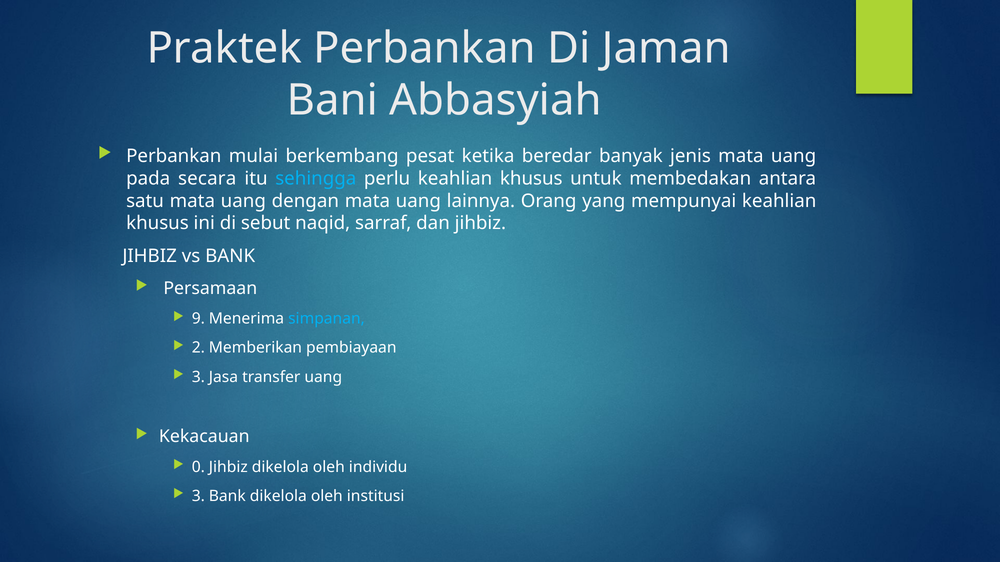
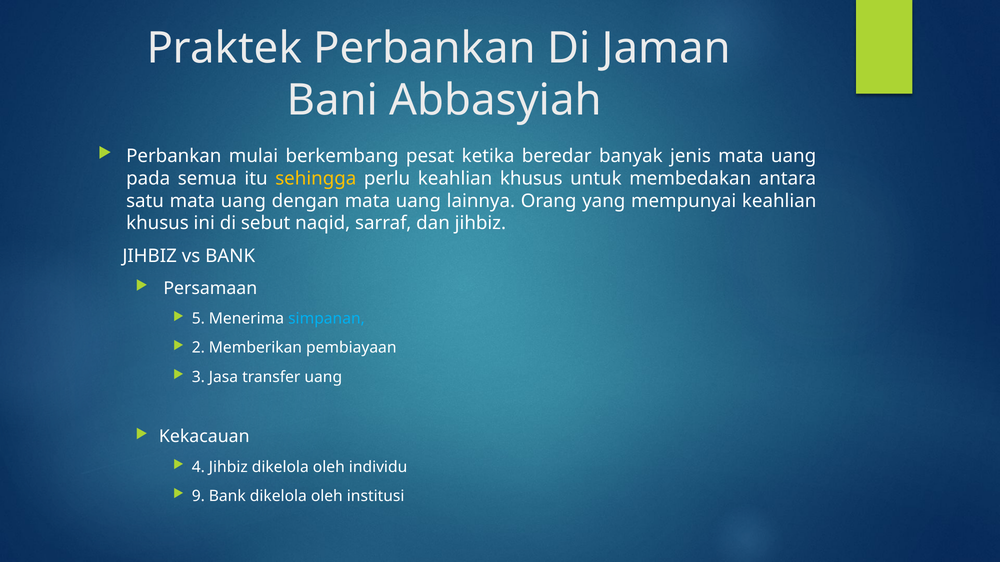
secara: secara -> semua (207, 179)
sehingga colour: light blue -> yellow (316, 179)
9: 9 -> 5 (198, 319)
0: 0 -> 4 (198, 467)
3: 3 -> 9 (198, 496)
